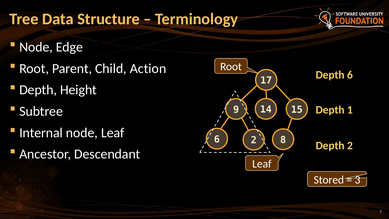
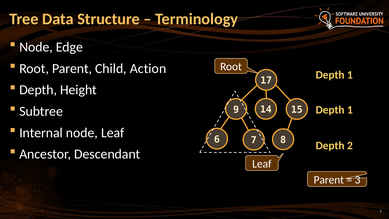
6: 6 -> 1 (350, 75)
6 2: 2 -> 7 (254, 140)
Stored: Stored -> Parent (329, 180)
